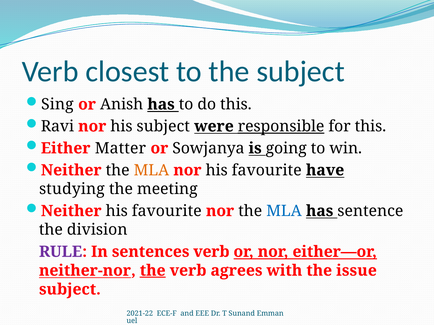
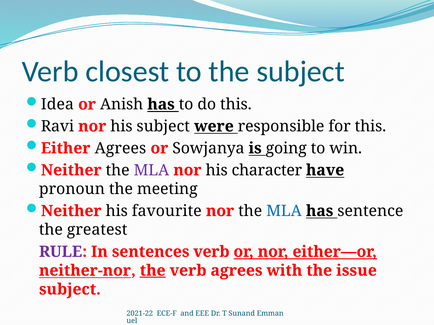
Sing: Sing -> Idea (57, 105)
responsible underline: present -> none (281, 126)
Either Matter: Matter -> Agrees (120, 148)
MLA colour: orange -> purple (151, 170)
nor his favourite: favourite -> character (267, 170)
studying: studying -> pronoun (72, 189)
division: division -> greatest (97, 230)
